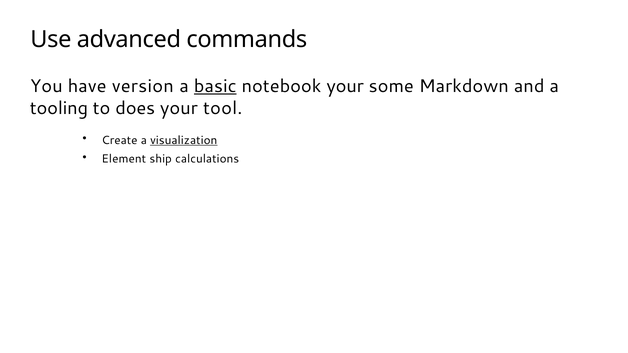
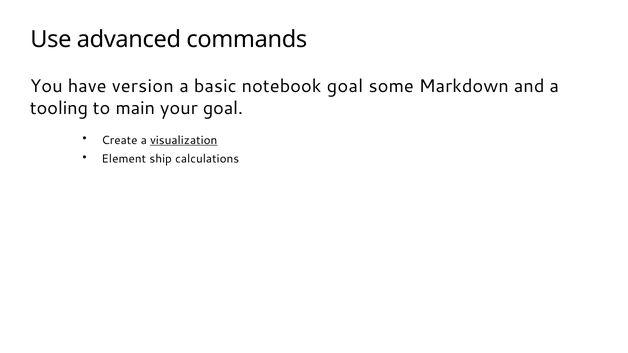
basic underline: present -> none (215, 86)
notebook your: your -> goal (345, 86)
does: does -> main (135, 108)
your tool: tool -> goal (223, 108)
